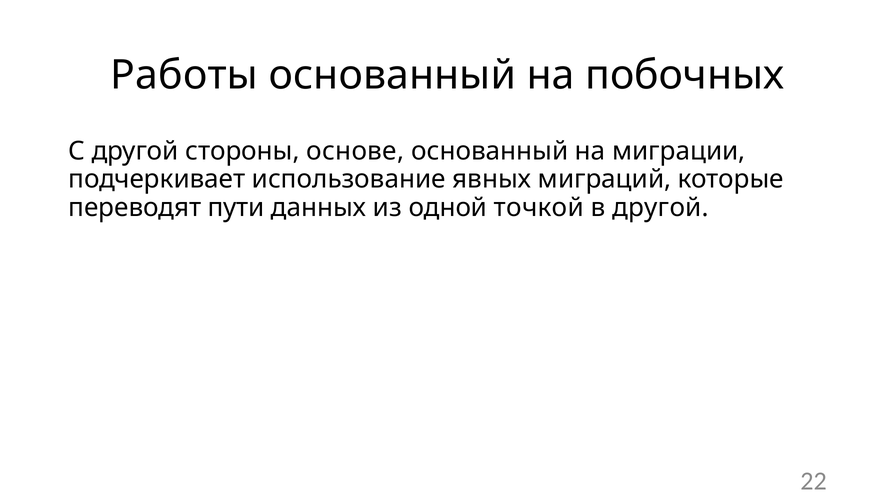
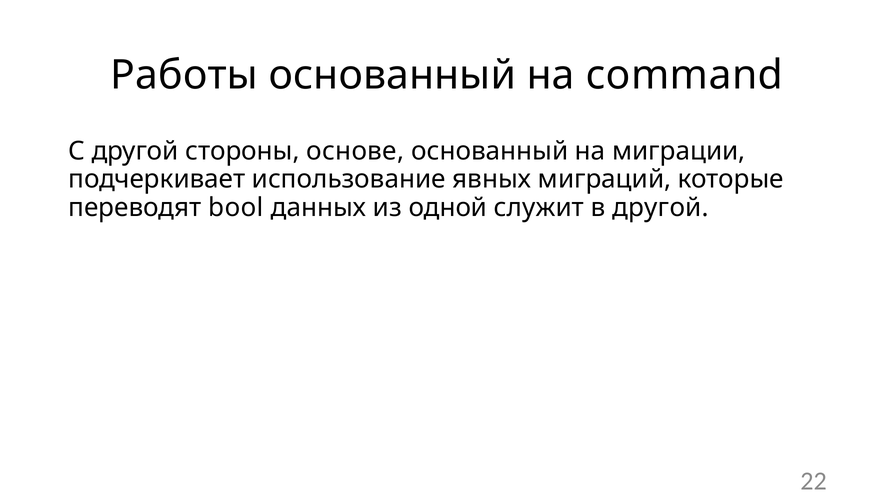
побочных: побочных -> command (684, 75)
пути: пути -> bool (236, 208)
точкой: точкой -> служит (539, 208)
